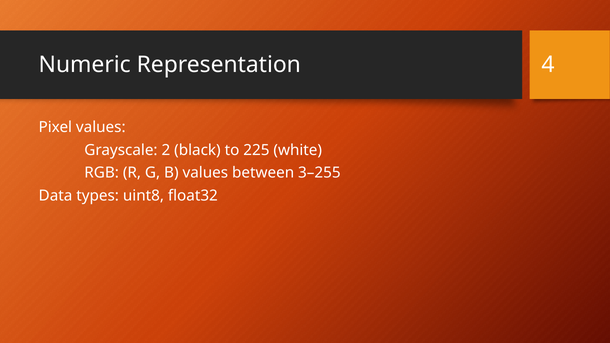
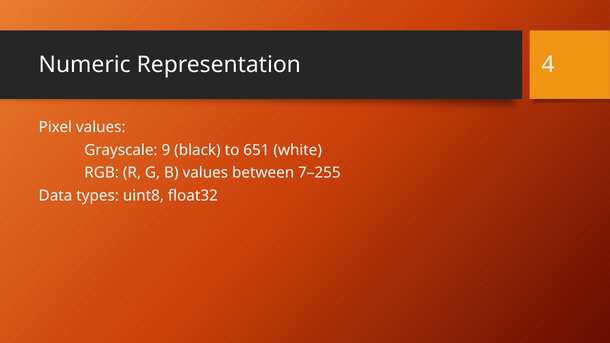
2: 2 -> 9 (166, 150)
225: 225 -> 651 (256, 150)
3–255: 3–255 -> 7–255 (319, 173)
